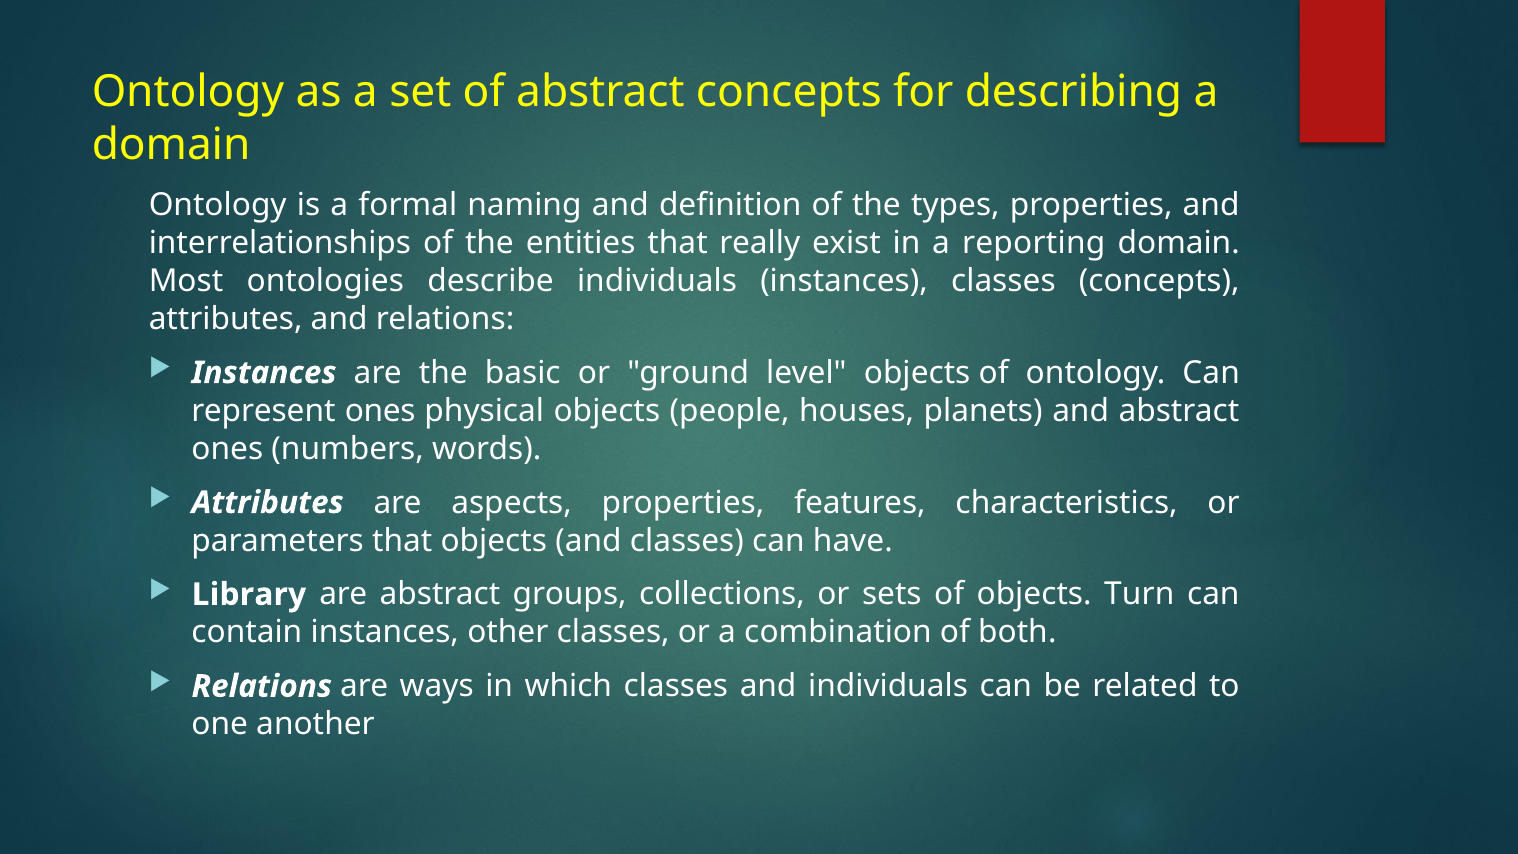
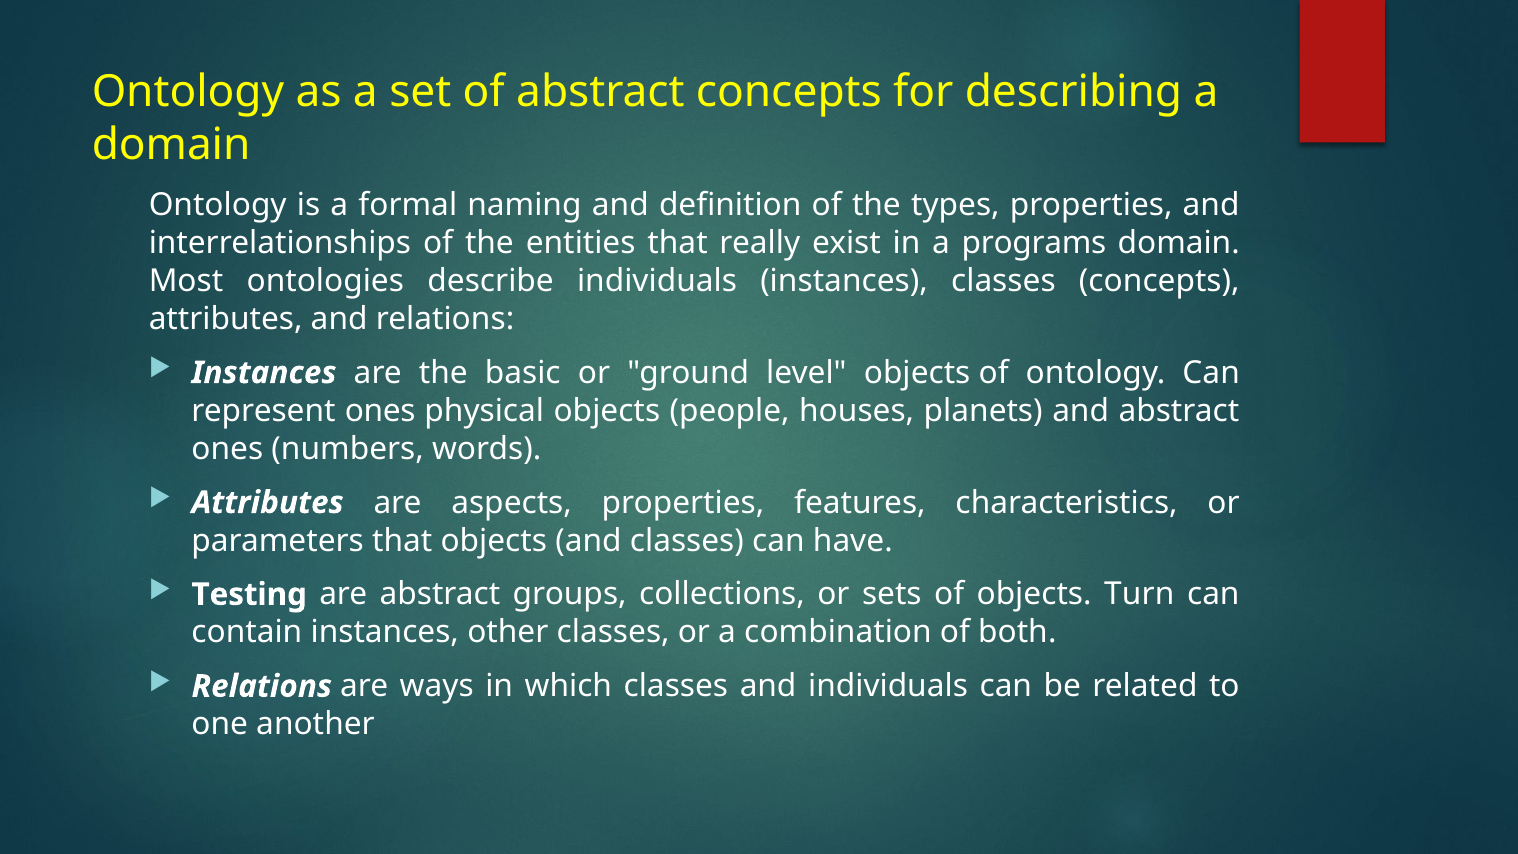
reporting: reporting -> programs (1034, 243)
Library: Library -> Testing (249, 594)
